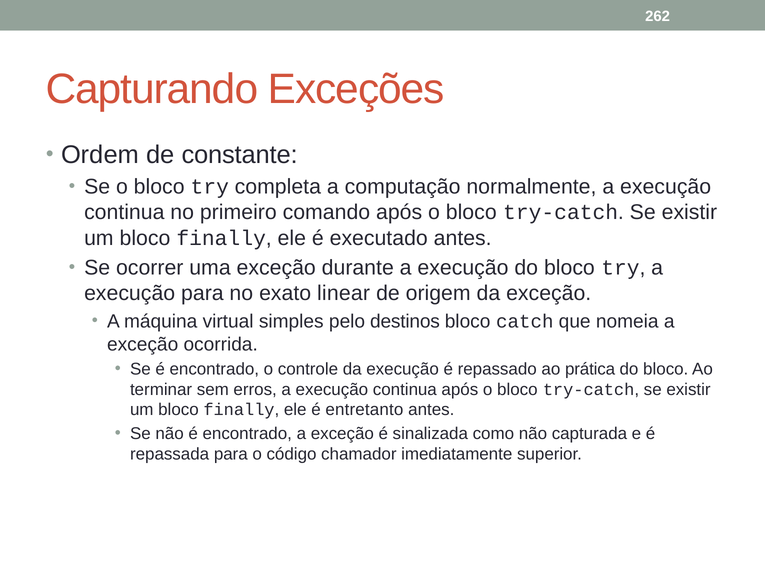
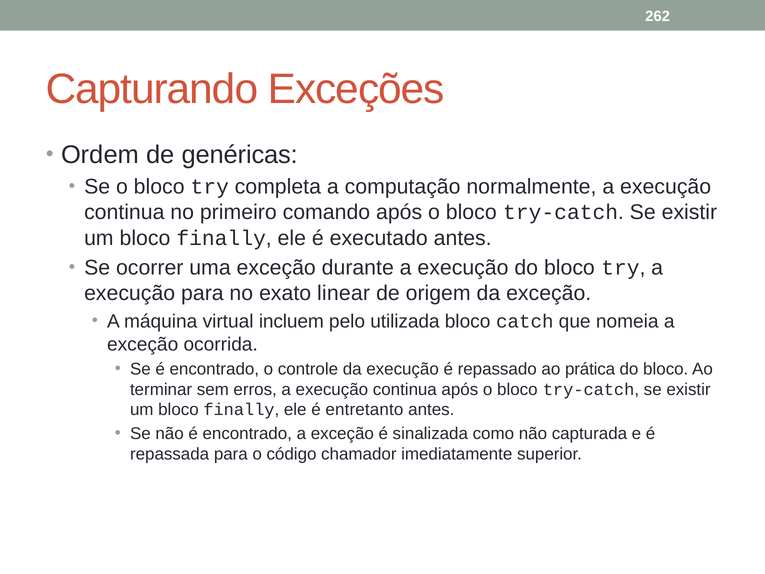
constante: constante -> genéricas (240, 155)
simples: simples -> incluem (291, 321)
destinos: destinos -> utilizada (405, 321)
